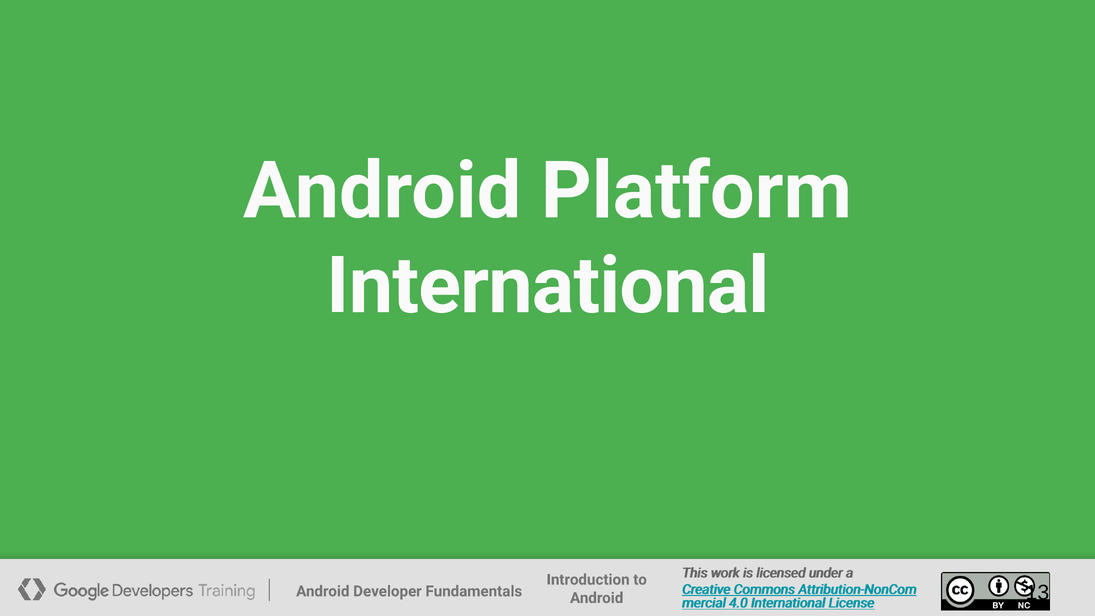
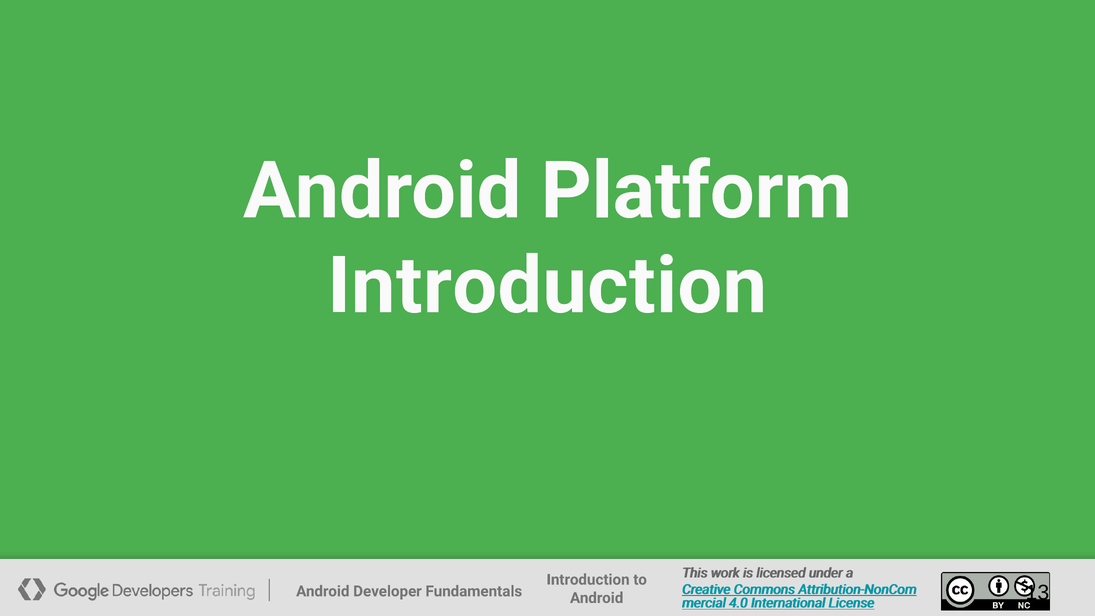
International: International -> Introduction (547, 286)
